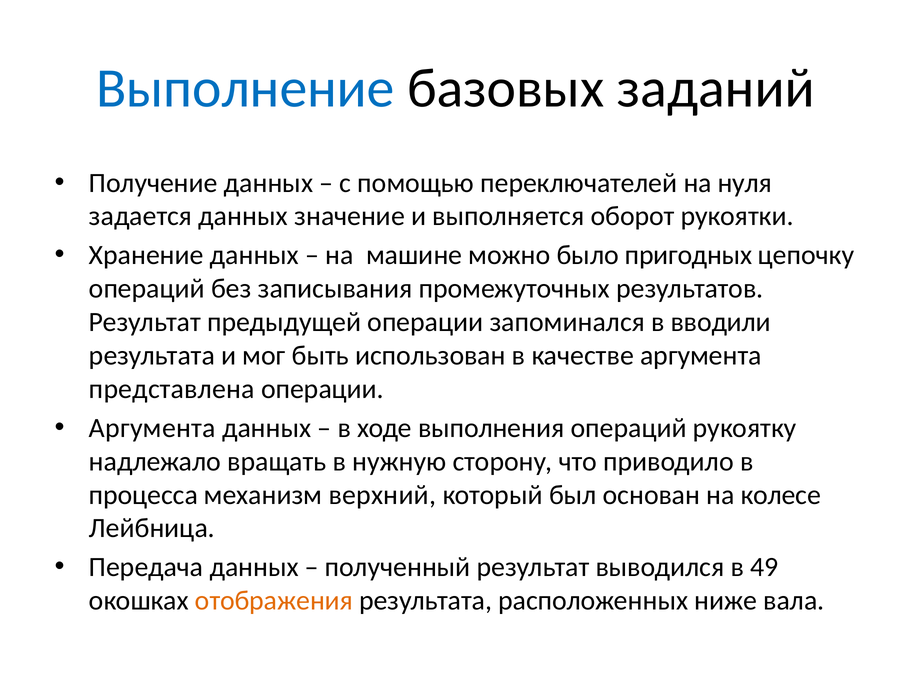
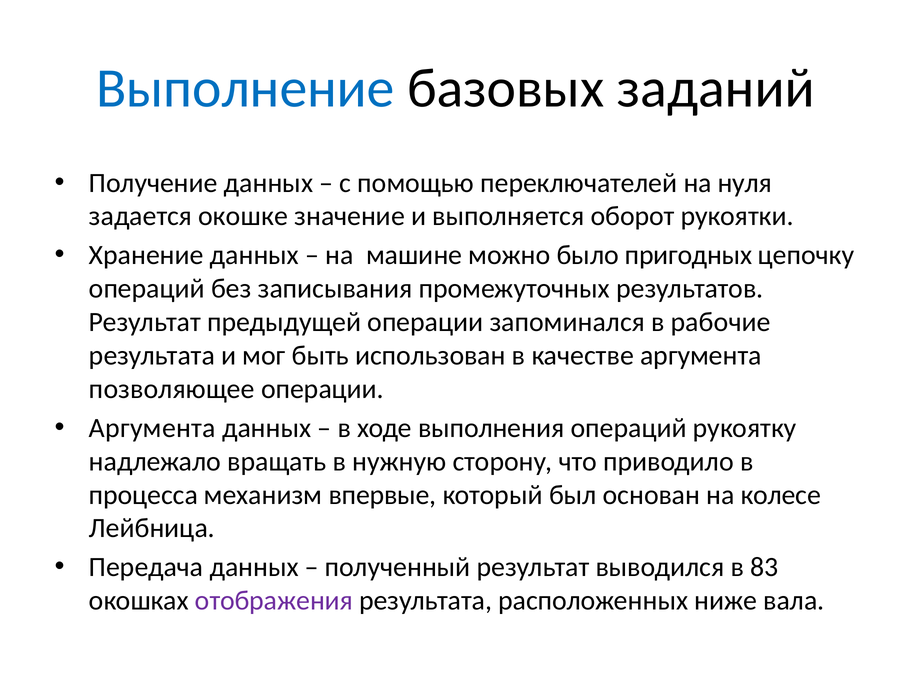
задается данных: данных -> окошке (243, 216)
вводили: вводили -> рабочие (721, 322)
представлена: представлена -> позволяющее (172, 389)
верхний: верхний -> впервые (382, 495)
49: 49 -> 83 (764, 567)
отображения colour: orange -> purple (274, 601)
